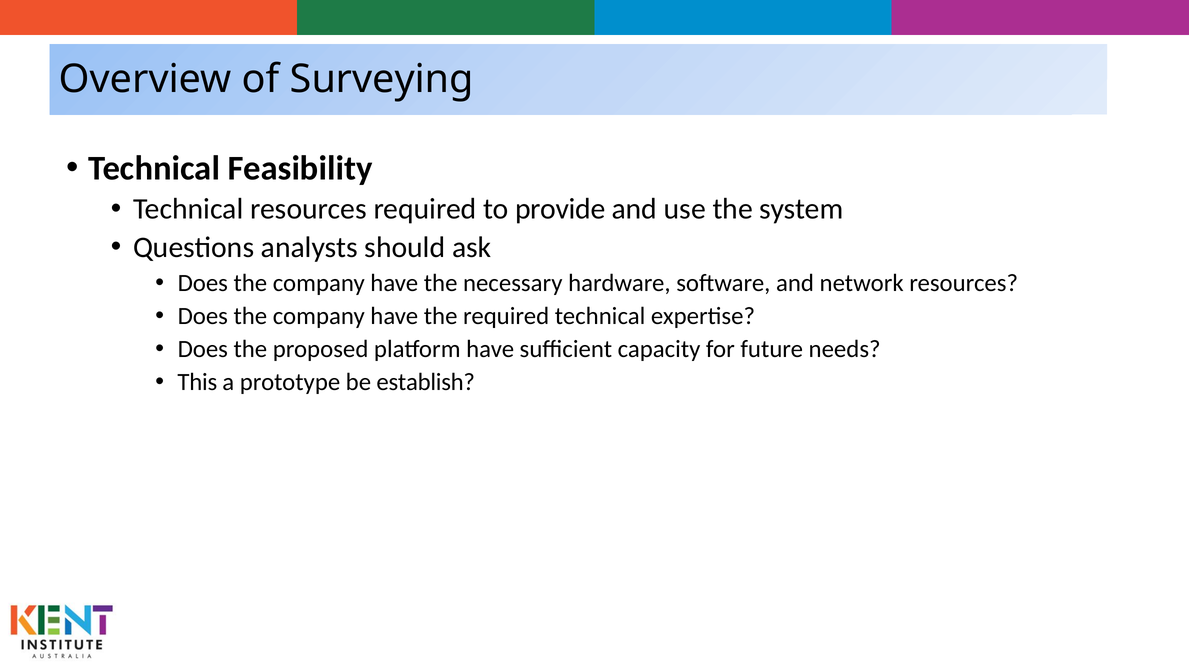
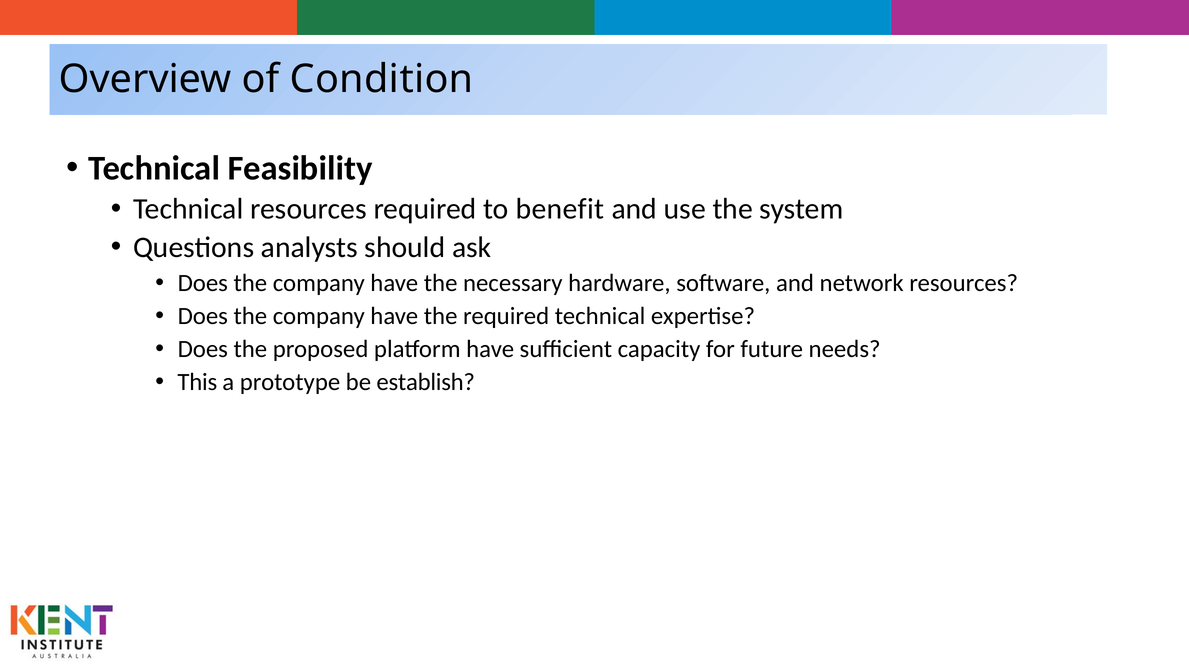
Surveying: Surveying -> Condition (382, 79)
provide: provide -> benefit (560, 209)
